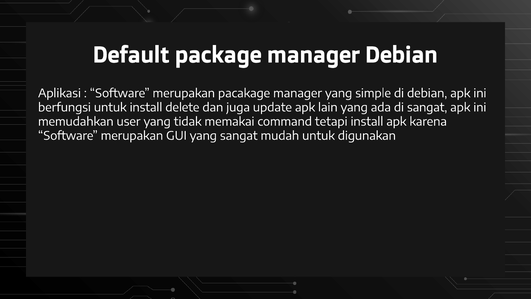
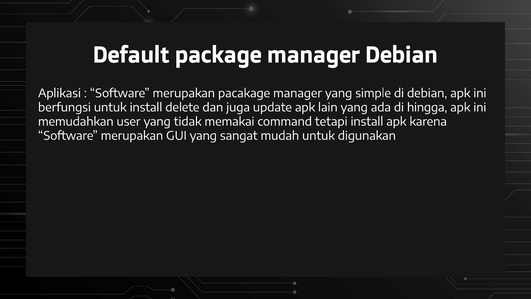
di sangat: sangat -> hingga (427, 107)
